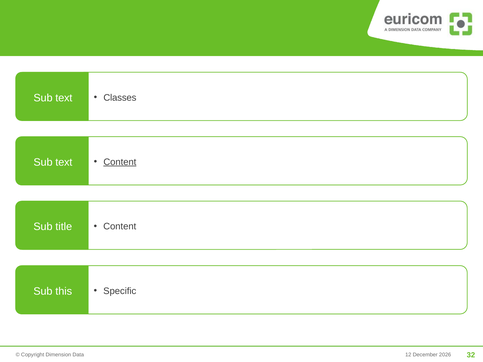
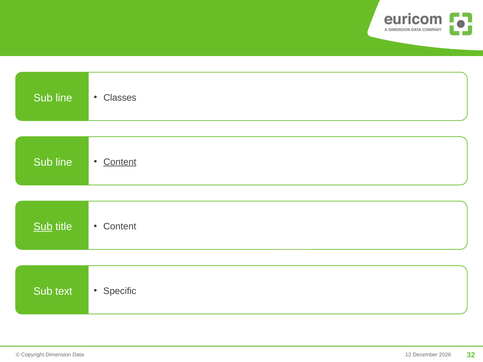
text: text -> line (64, 98)
text: text -> line (64, 162)
Sub underline: none -> present (43, 227)
this: this -> text (64, 291)
